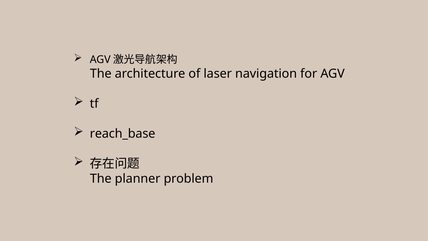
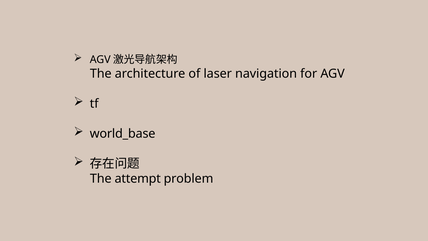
reach_base: reach_base -> world_base (123, 134)
planner: planner -> attempt (138, 179)
